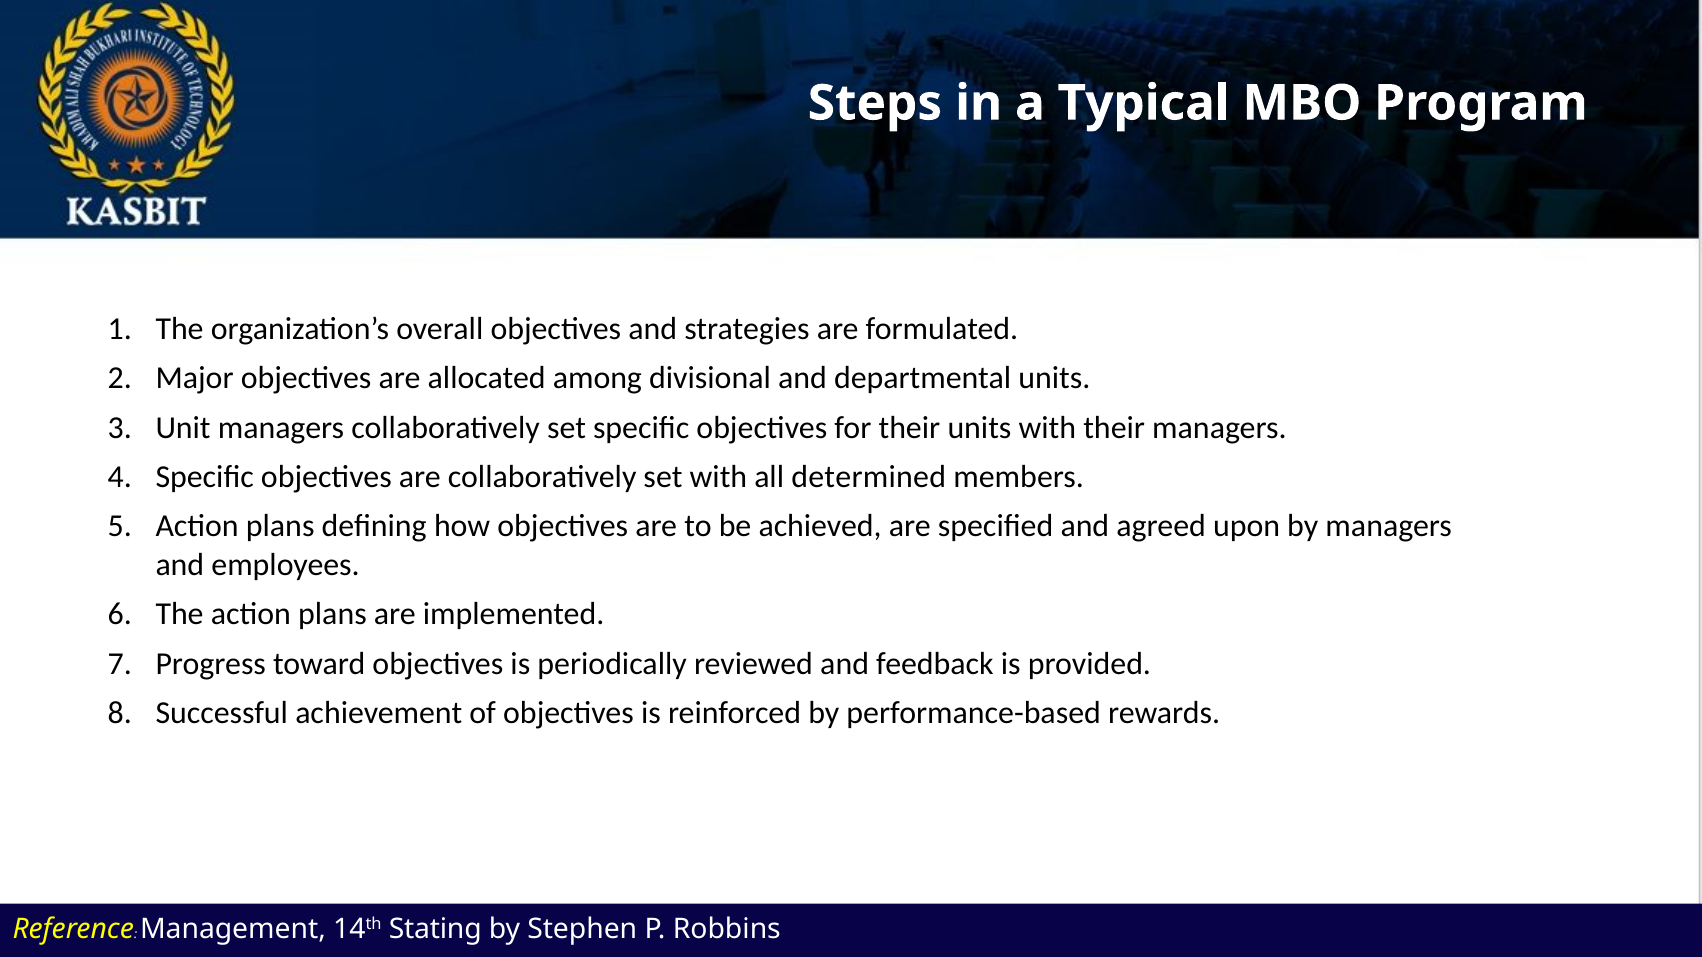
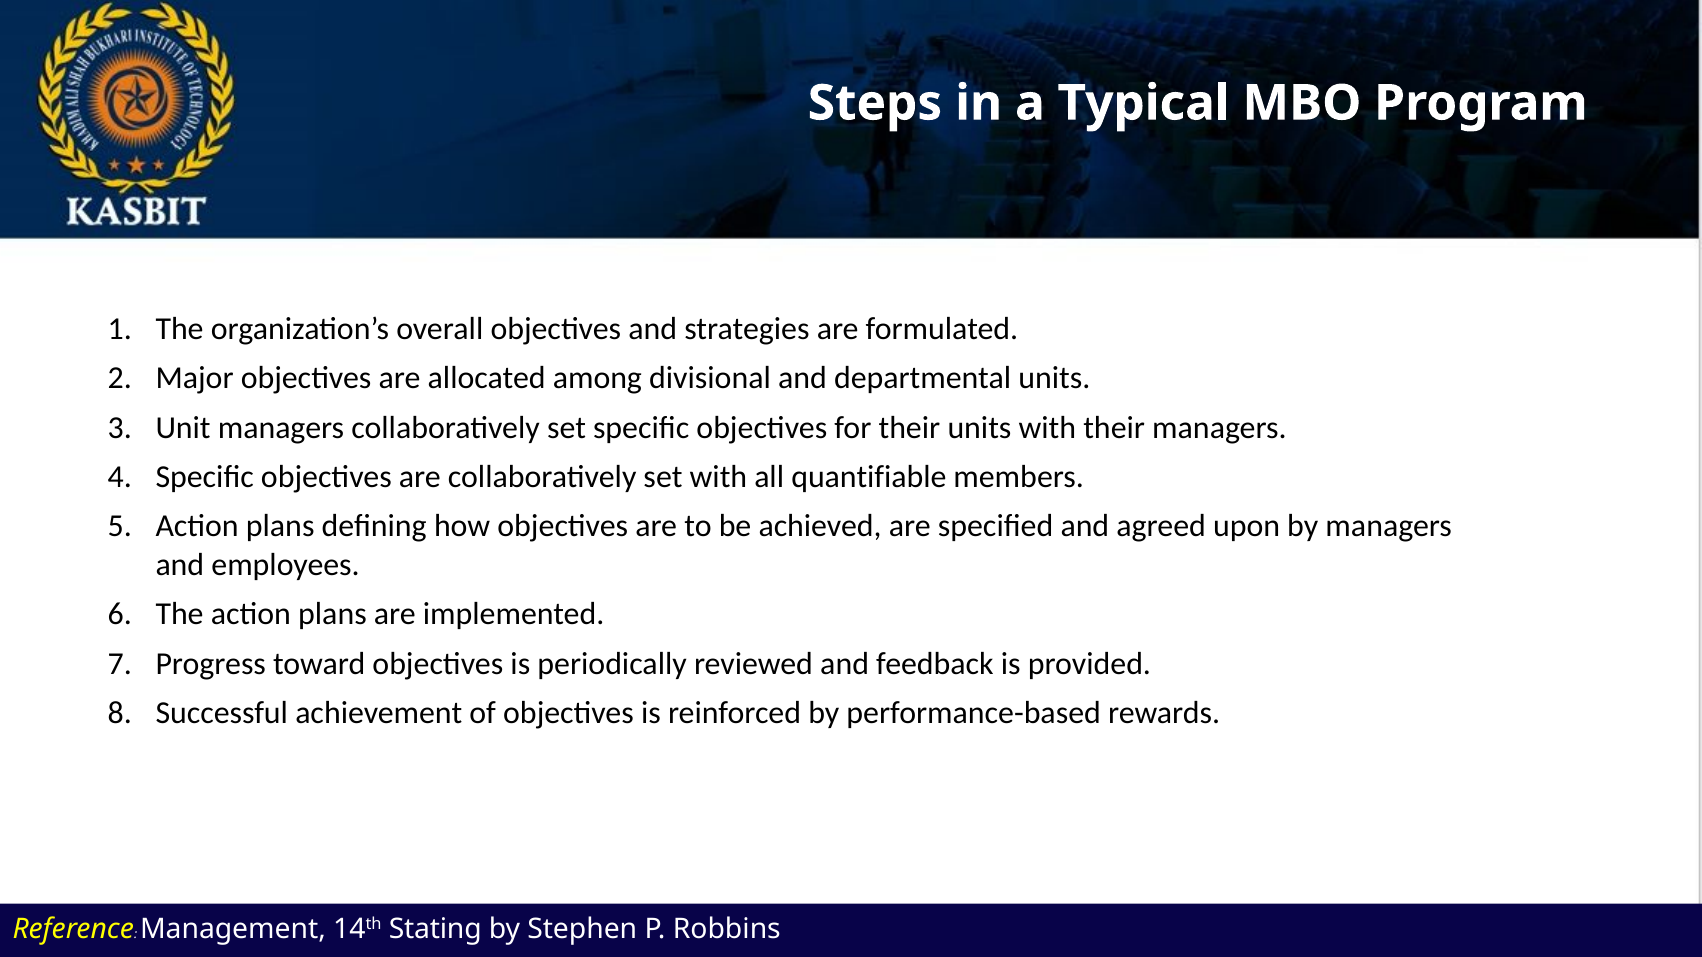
determined: determined -> quantifiable (869, 477)
